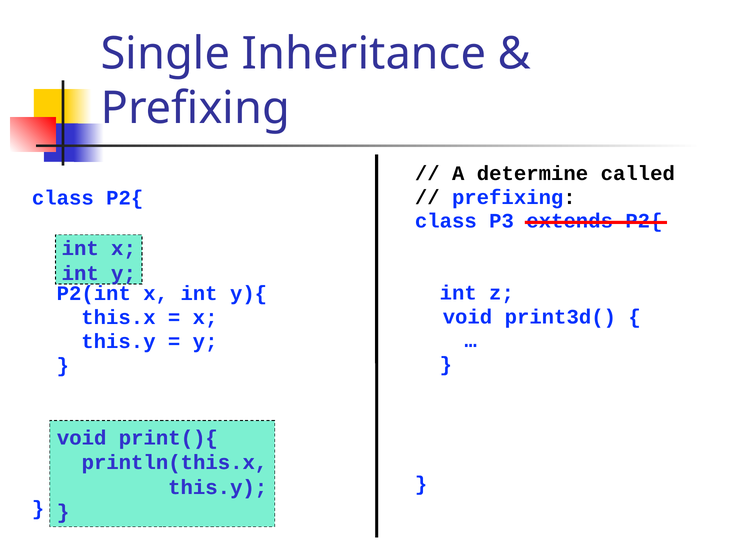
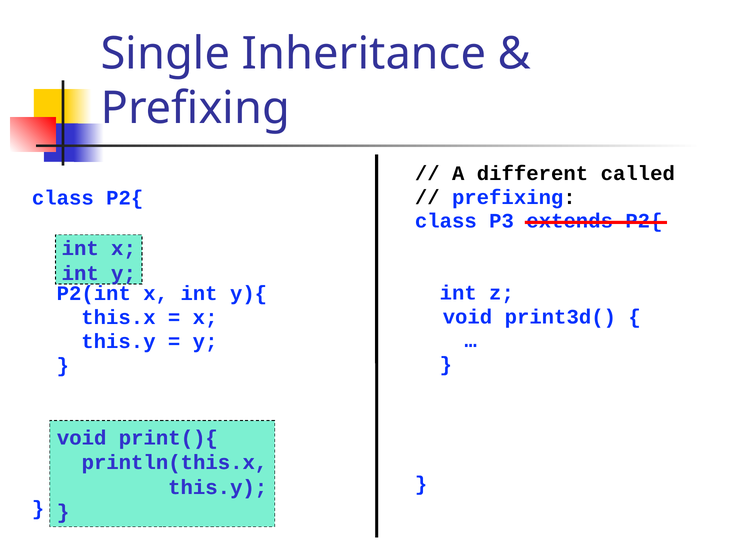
determine: determine -> different (533, 173)
